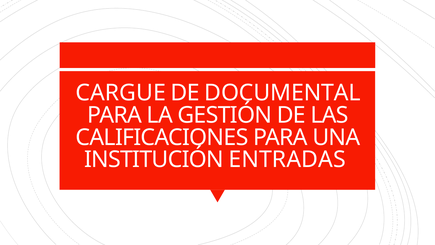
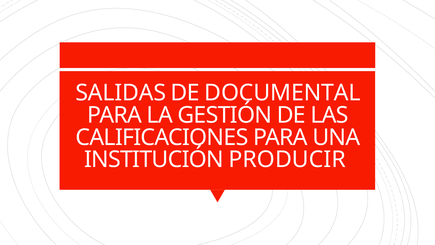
CARGUE: CARGUE -> SALIDAS (121, 93)
ENTRADAS: ENTRADAS -> PRODUCIR (287, 159)
